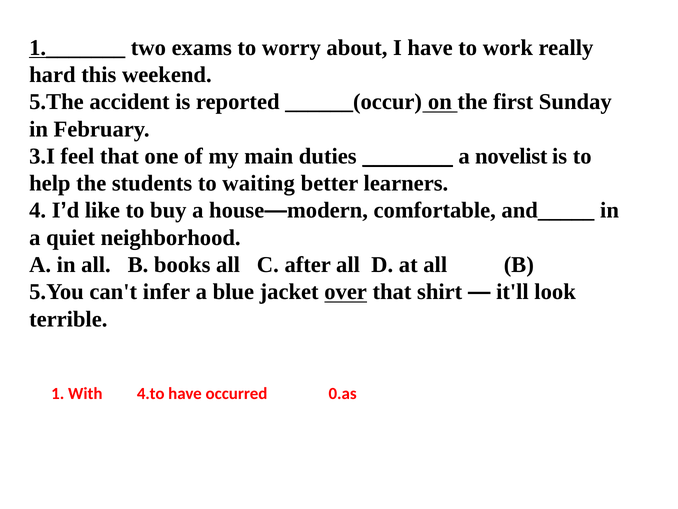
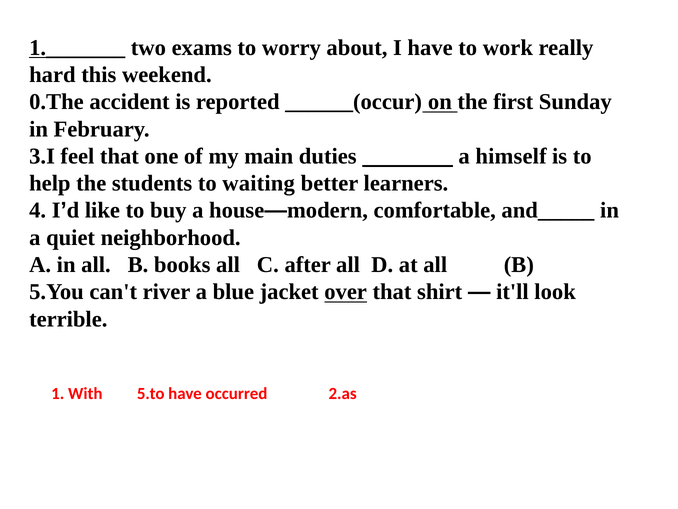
5.The: 5.The -> 0.The (56, 102)
novelist: novelist -> himself (511, 156)
infer: infer -> river (167, 292)
4.to: 4.to -> 5.to (151, 393)
0.as: 0.as -> 2.as (343, 393)
